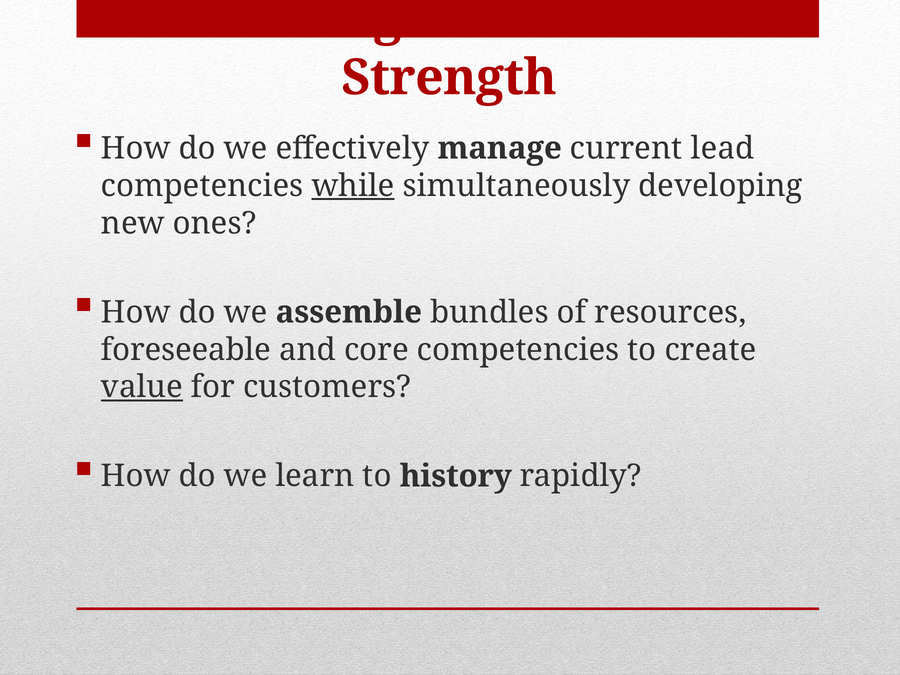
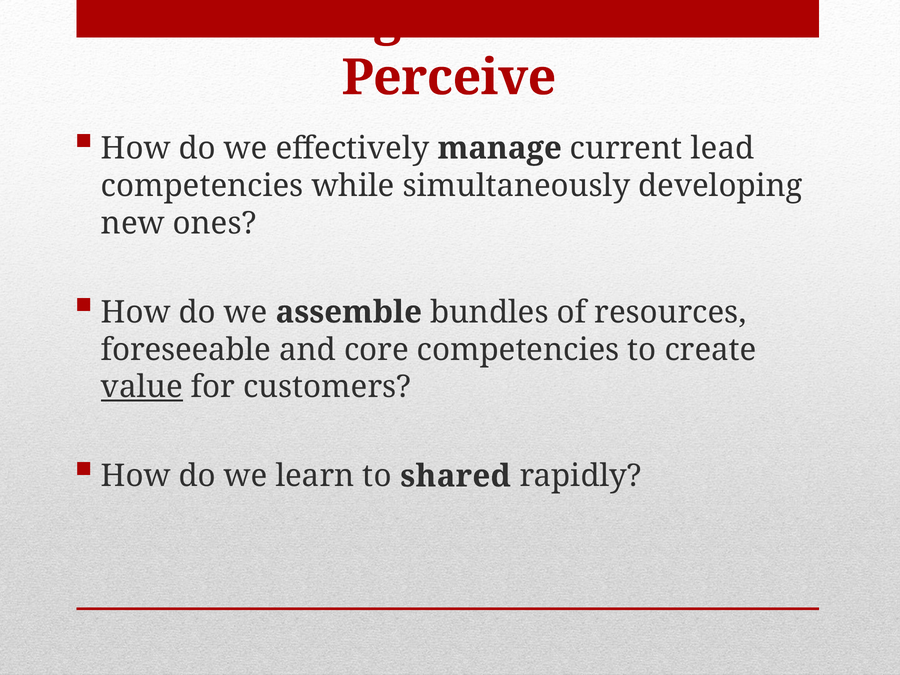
Strength: Strength -> Perceive (449, 78)
while underline: present -> none (353, 186)
history: history -> shared (456, 476)
